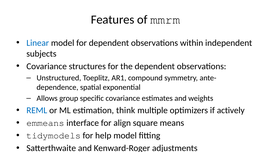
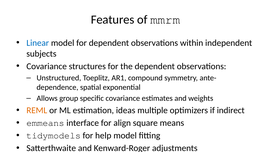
REML colour: blue -> orange (37, 111)
think: think -> ideas (126, 111)
actively: actively -> indirect (231, 111)
